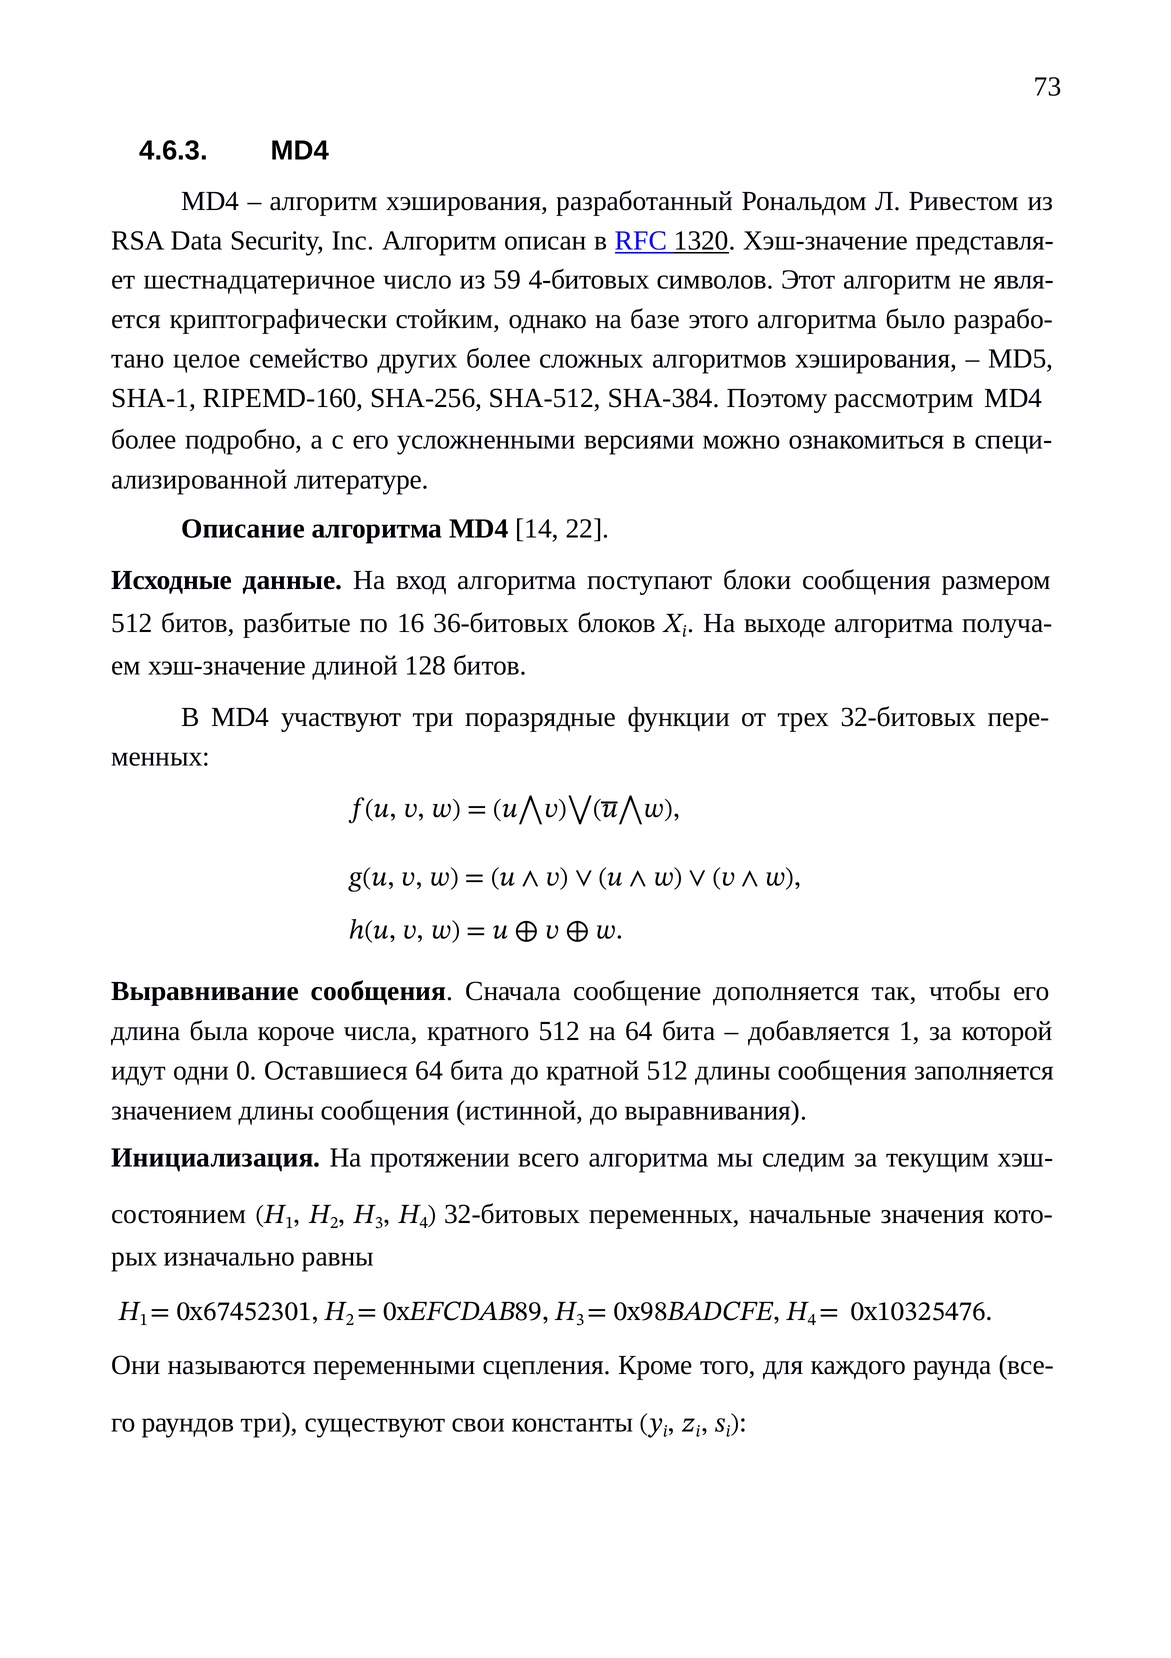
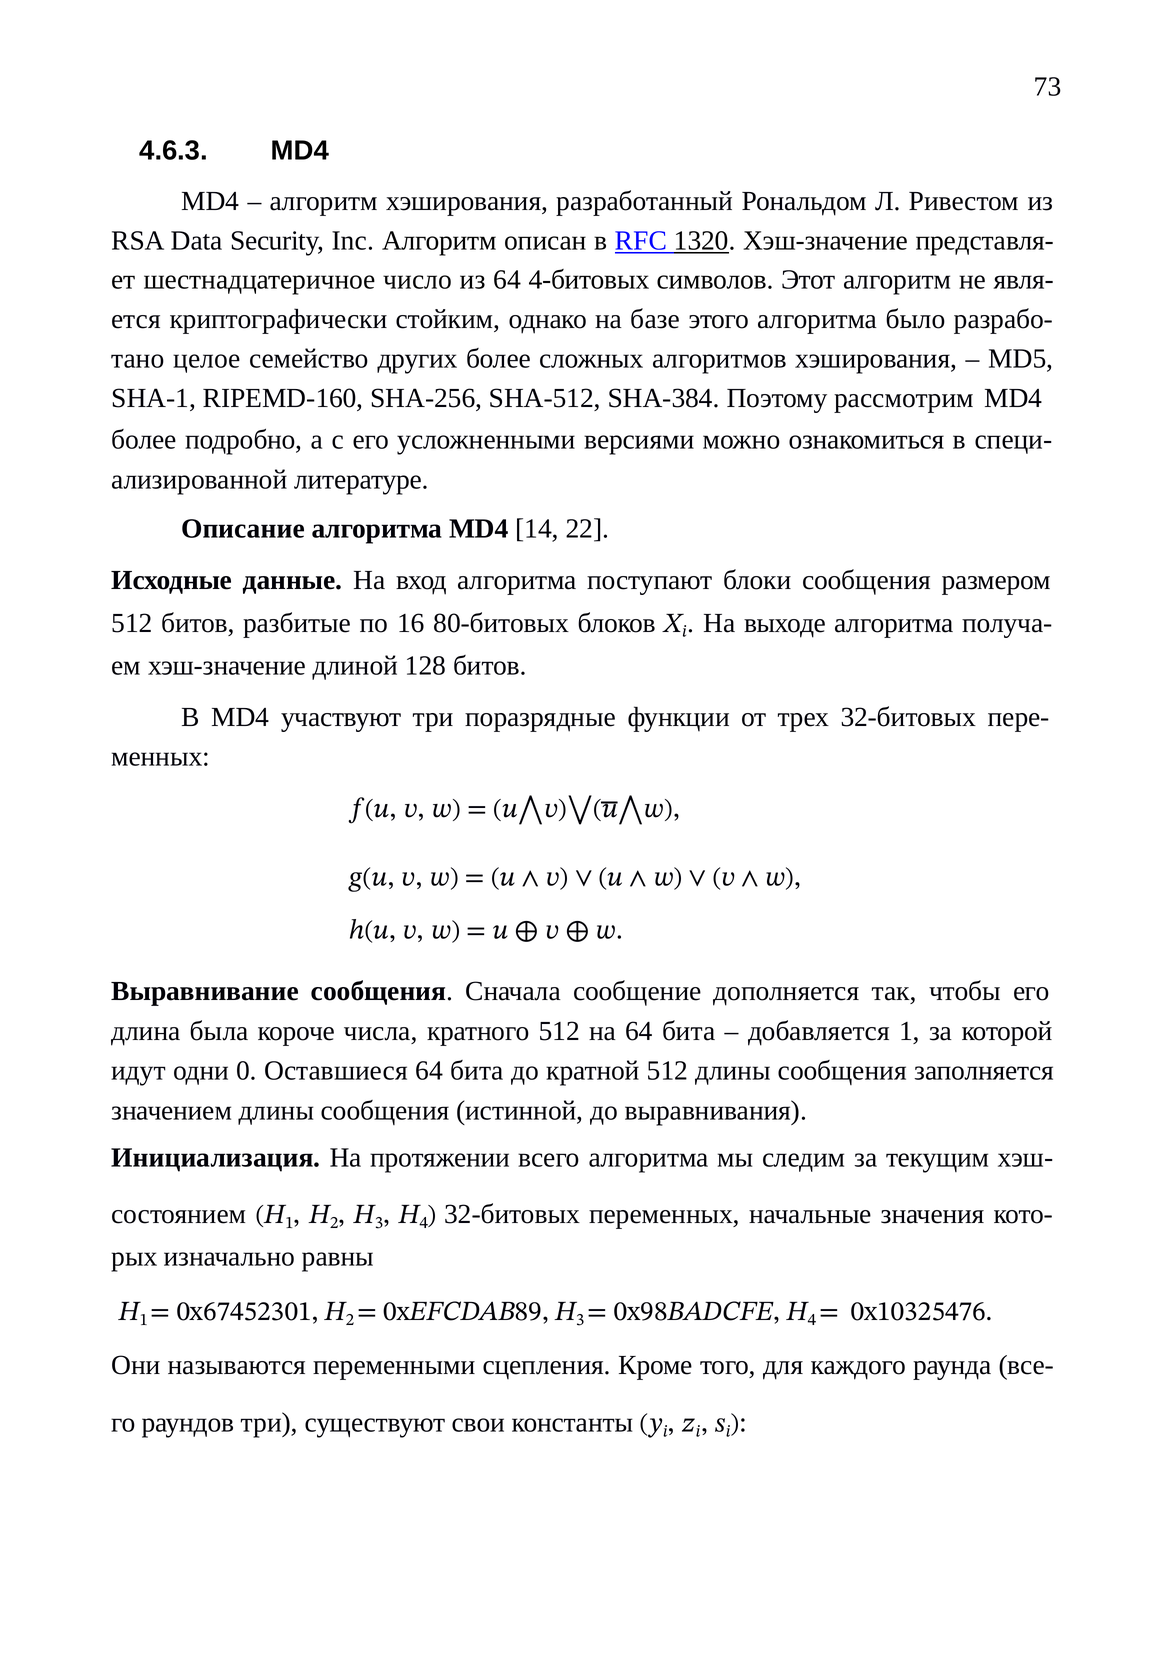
из 59: 59 -> 64 (507, 280)
36-битовых: 36-битовых -> 80-битовых (501, 623)
